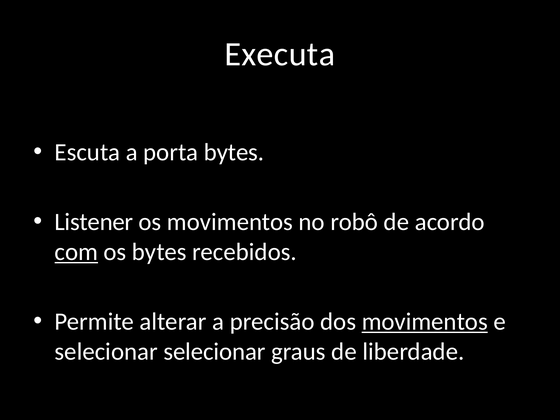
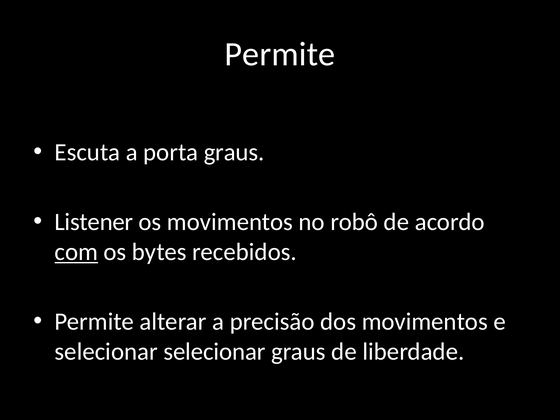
Executa: Executa -> Permite (280, 54)
porta bytes: bytes -> graus (234, 152)
movimentos underline: present -> none (425, 322)
